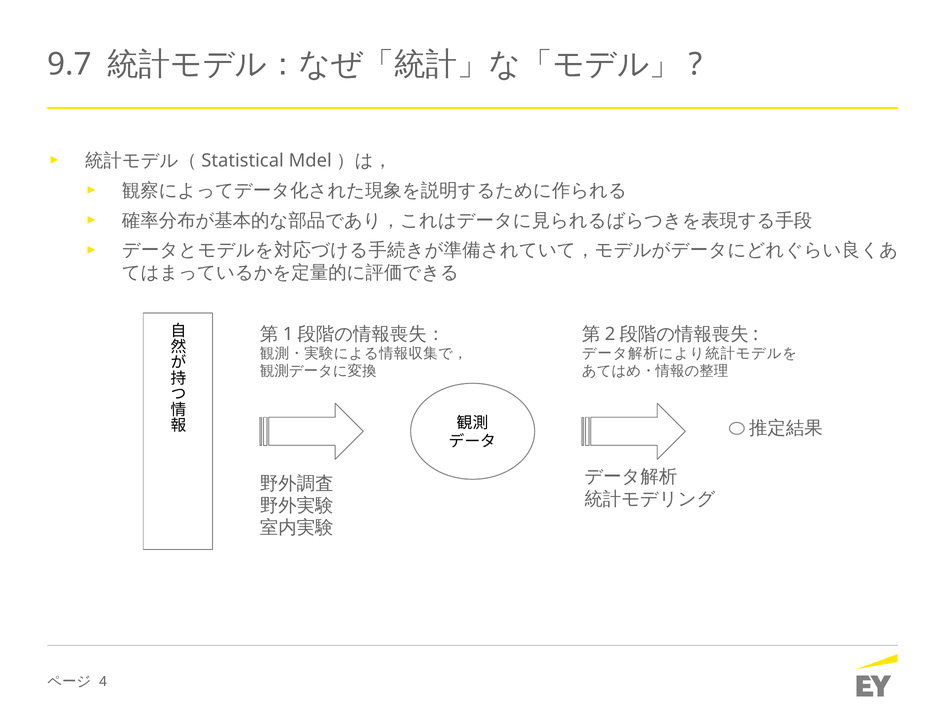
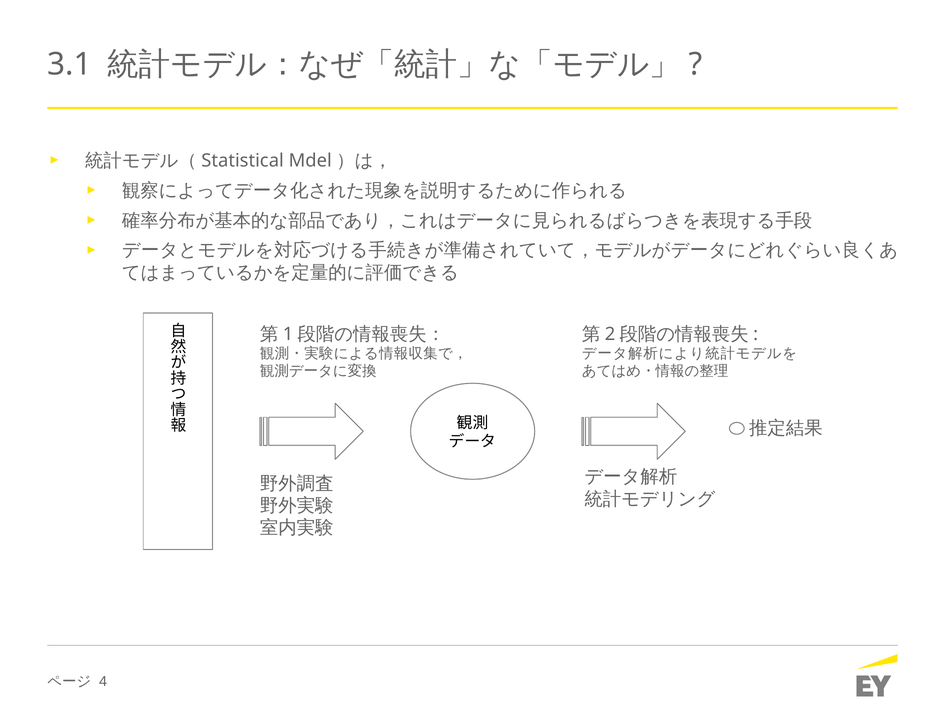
9.7: 9.7 -> 3.1 (69, 64)
